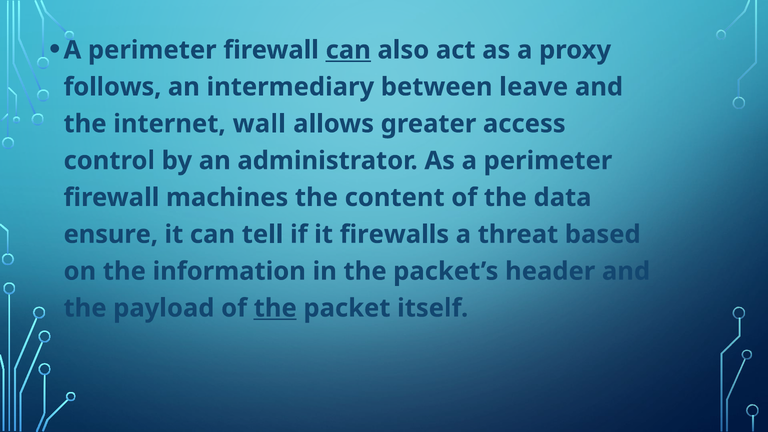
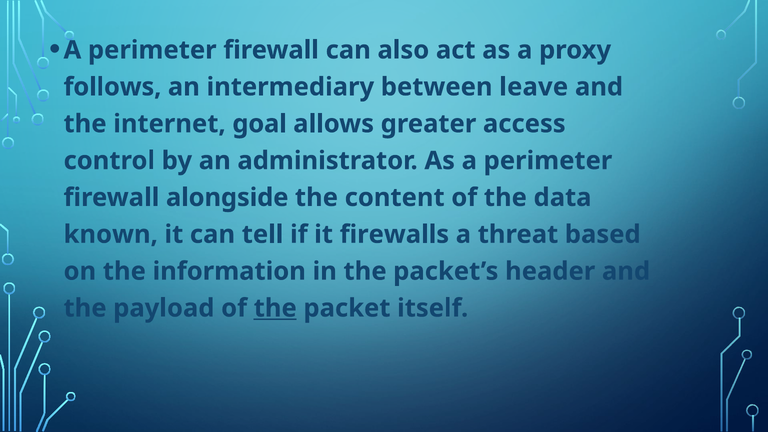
can underline: present -> none (348, 50)
wall: wall -> goal (260, 124)
machines: machines -> alongside (227, 198)
ensure: ensure -> known (111, 234)
